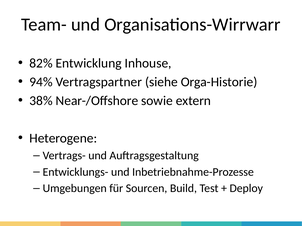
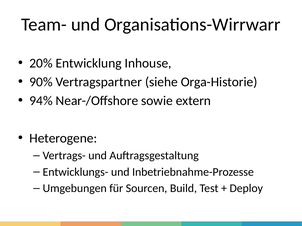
82%: 82% -> 20% (41, 63)
94%: 94% -> 90% (41, 82)
38%: 38% -> 94% (41, 101)
